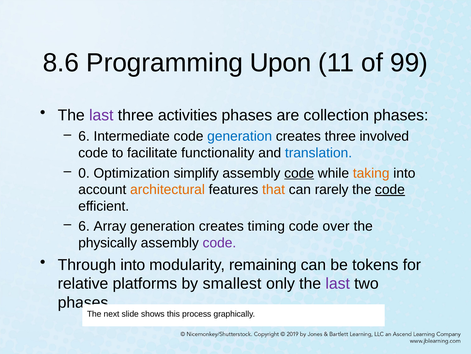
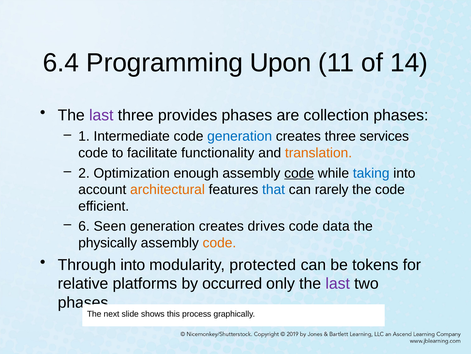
8.6: 8.6 -> 6.4 (61, 63)
99: 99 -> 14 (409, 63)
activities: activities -> provides (188, 115)
6: 6 -> 1 (84, 136)
involved: involved -> services (384, 136)
translation colour: blue -> orange (319, 153)
0: 0 -> 2 (84, 173)
simplify: simplify -> enough (196, 173)
taking colour: orange -> blue (371, 173)
that colour: orange -> blue (274, 189)
code underline: present -> none (390, 189)
Array: Array -> Seen (110, 226)
timing: timing -> drives (266, 226)
over: over -> data (336, 226)
code colour: purple -> orange (219, 242)
remaining: remaining -> protected (263, 264)
smallest: smallest -> occurred (232, 283)
